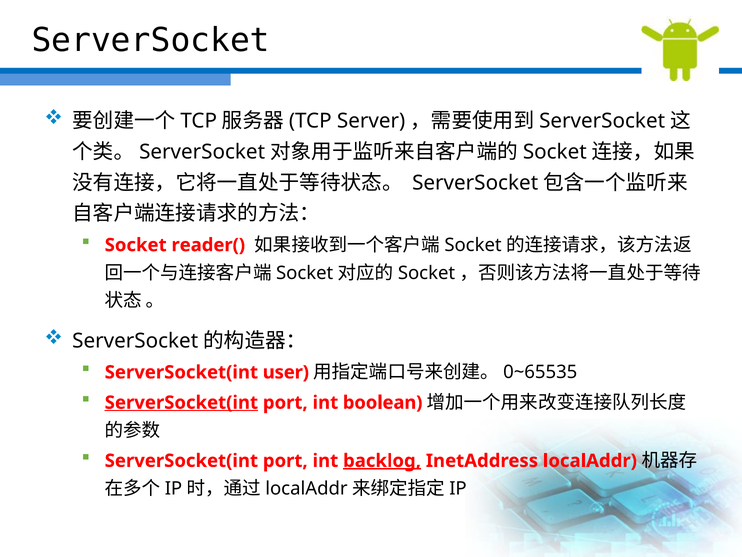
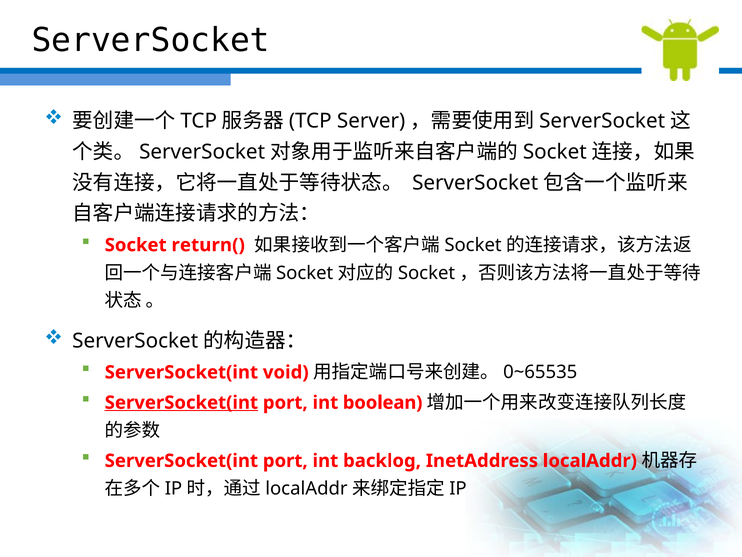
reader(: reader( -> return( (208, 245)
user: user -> void (286, 372)
backlog underline: present -> none (382, 460)
